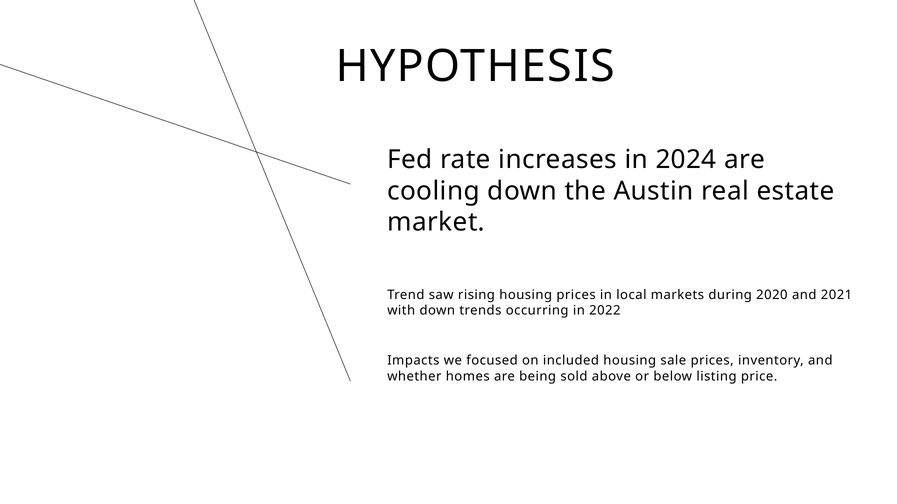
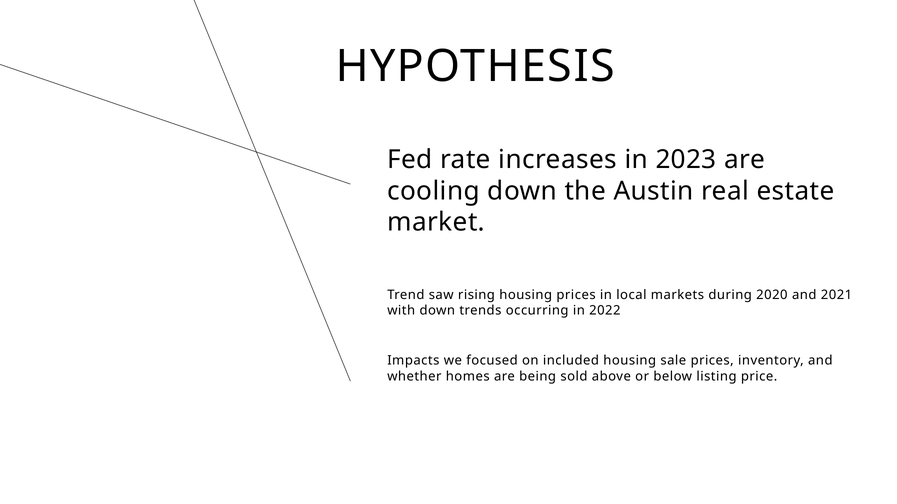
2024: 2024 -> 2023 (686, 160)
